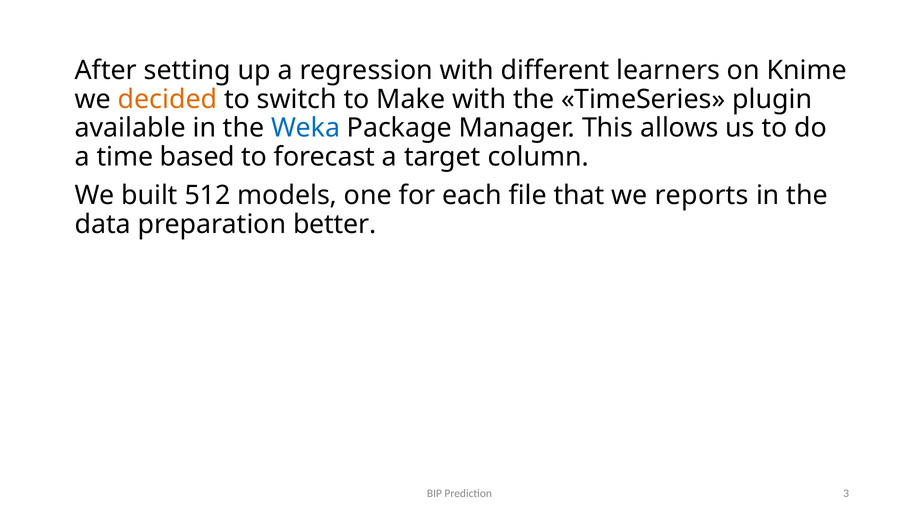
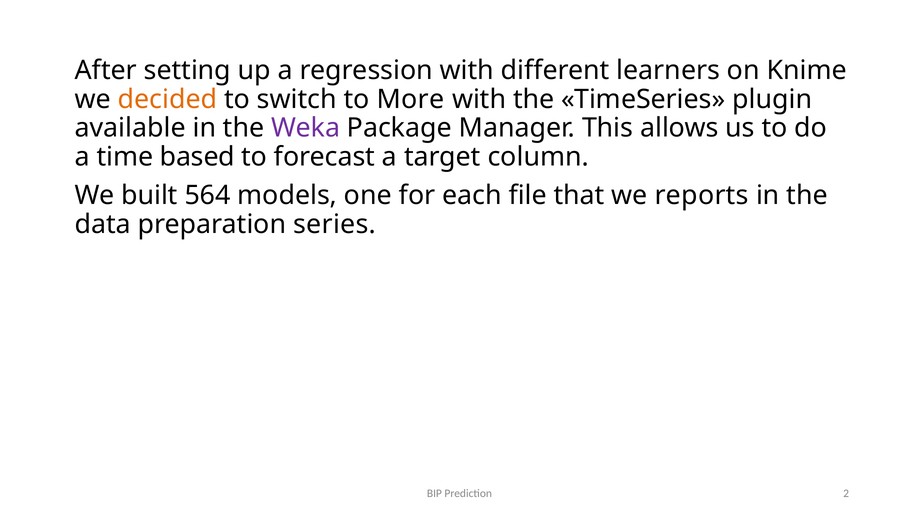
Make: Make -> More (411, 99)
Weka colour: blue -> purple (306, 128)
512: 512 -> 564 (208, 196)
better: better -> series (335, 225)
3: 3 -> 2 (846, 494)
